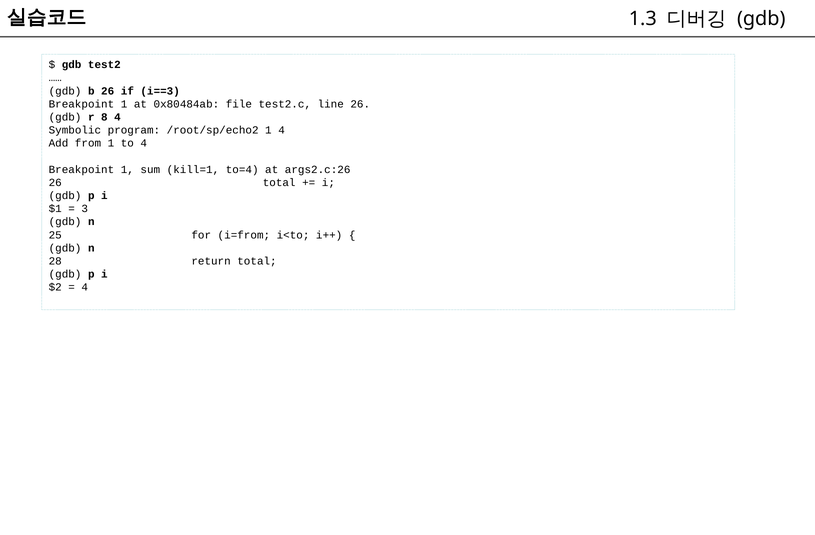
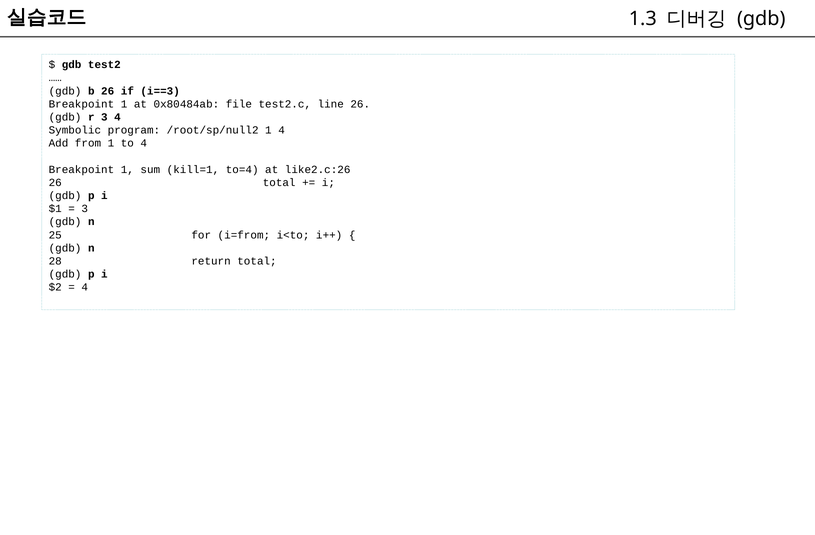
r 8: 8 -> 3 (104, 117)
/root/sp/echo2: /root/sp/echo2 -> /root/sp/null2 (213, 130)
args2.c:26: args2.c:26 -> like2.c:26 (318, 170)
